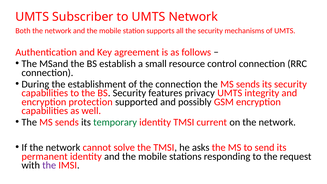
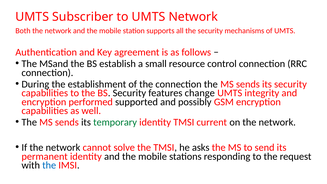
privacy: privacy -> change (200, 93)
protection: protection -> performed (91, 102)
the colour: purple -> blue (49, 165)
